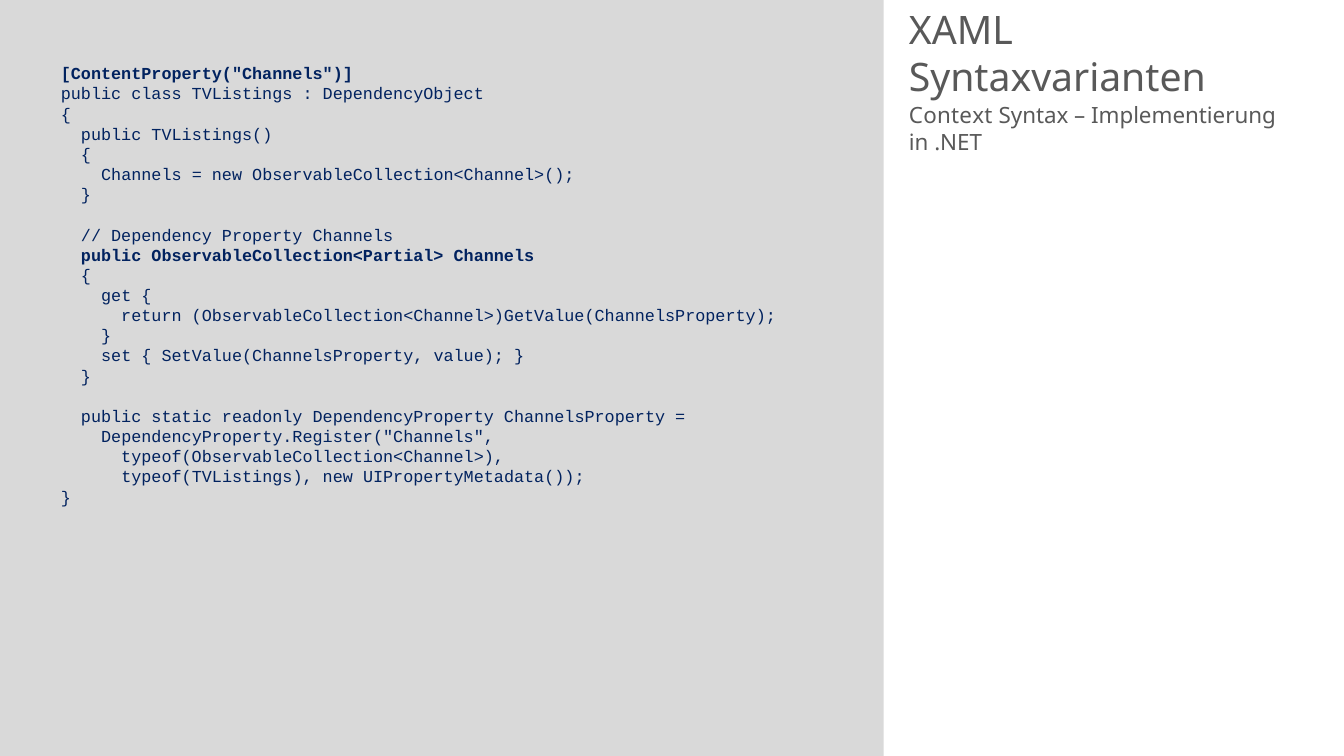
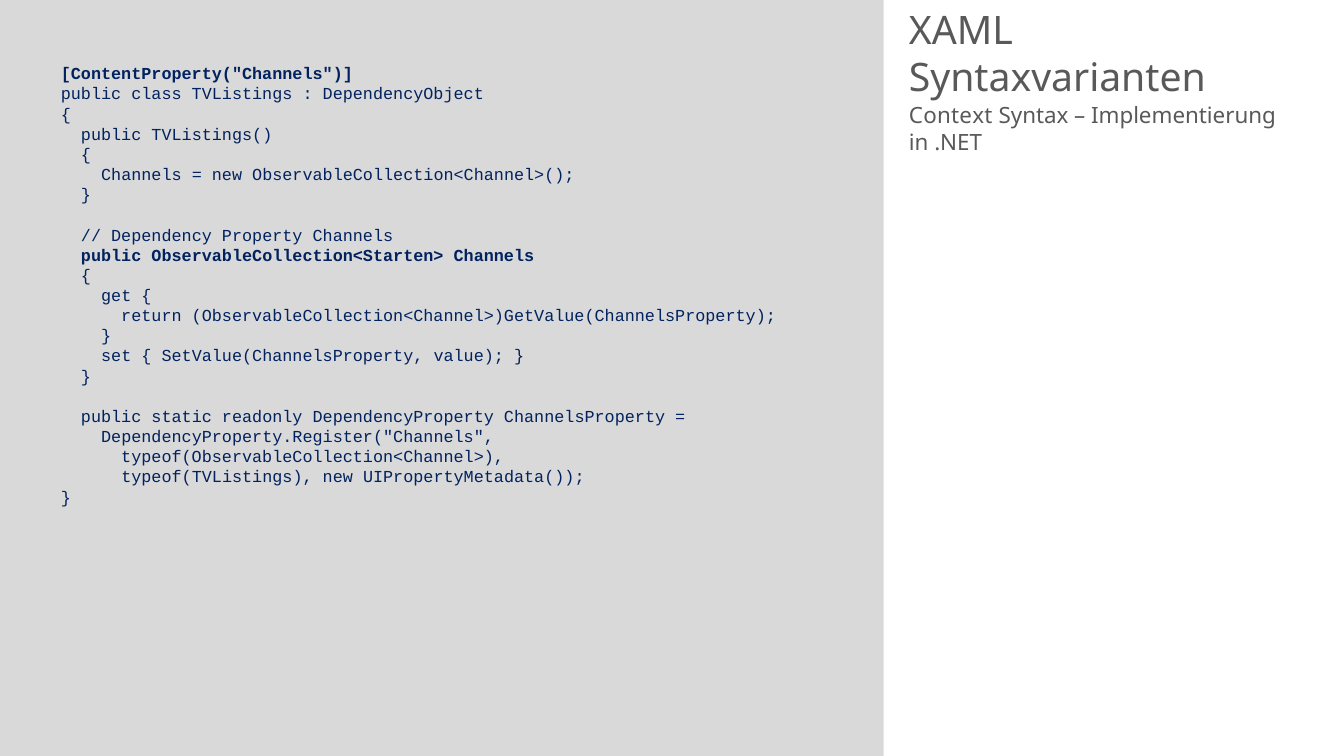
ObservableCollection<Partial>: ObservableCollection<Partial> -> ObservableCollection<Starten> (298, 256)
